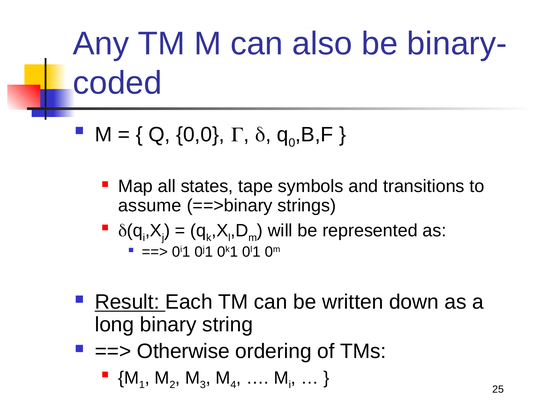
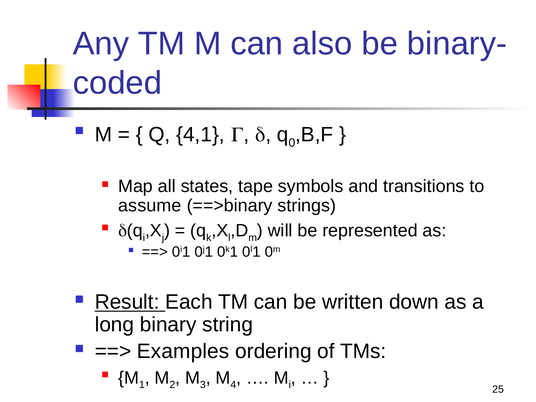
0,0: 0,0 -> 4,1 (200, 135)
Otherwise: Otherwise -> Examples (183, 351)
